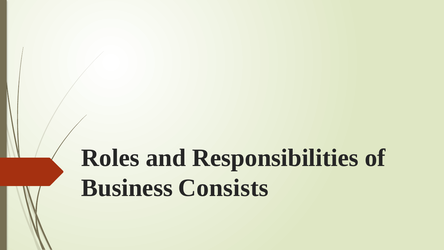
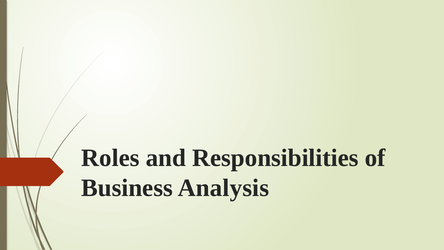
Consists: Consists -> Analysis (223, 188)
